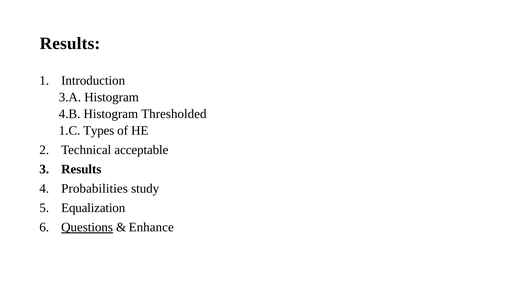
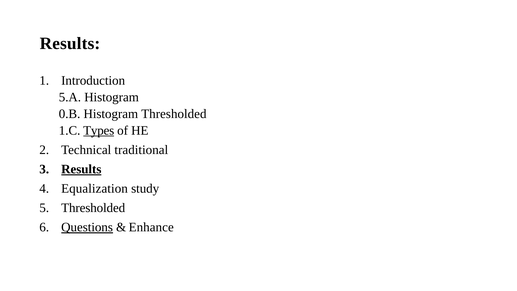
3.A: 3.A -> 5.A (70, 97)
4.B: 4.B -> 0.B (70, 114)
Types underline: none -> present (99, 130)
acceptable: acceptable -> traditional (141, 150)
Results underline: none -> present (81, 169)
Probabilities: Probabilities -> Equalization (95, 188)
Equalization: Equalization -> Thresholded (93, 208)
